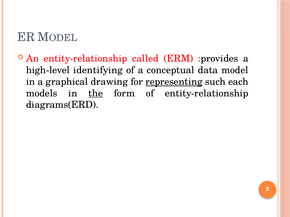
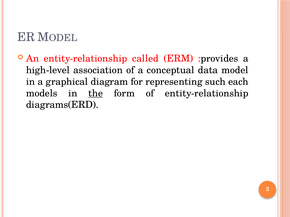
identifying: identifying -> association (98, 70)
drawing: drawing -> diagram (109, 82)
representing underline: present -> none (174, 82)
